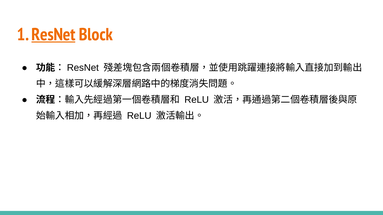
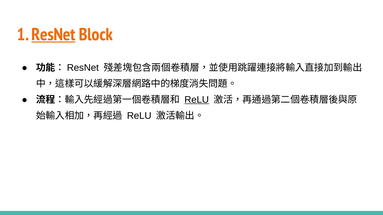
ReLU underline: none -> present (197, 100)
